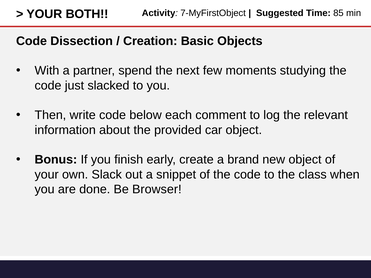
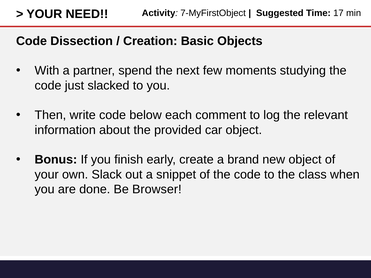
BOTH: BOTH -> NEED (87, 14)
85: 85 -> 17 (338, 13)
